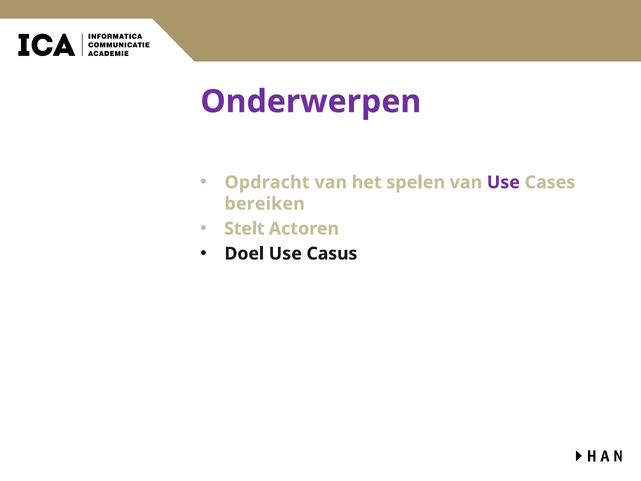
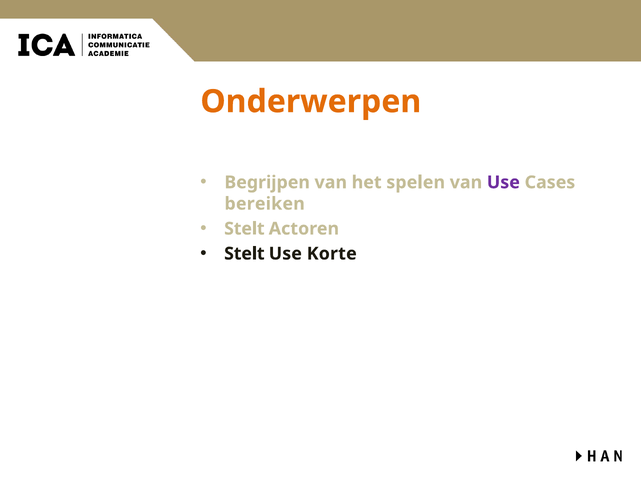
Onderwerpen colour: purple -> orange (311, 102)
Opdracht: Opdracht -> Begrijpen (267, 182)
Doel: Doel -> Stelt (244, 254)
Casus: Casus -> Korte (332, 254)
